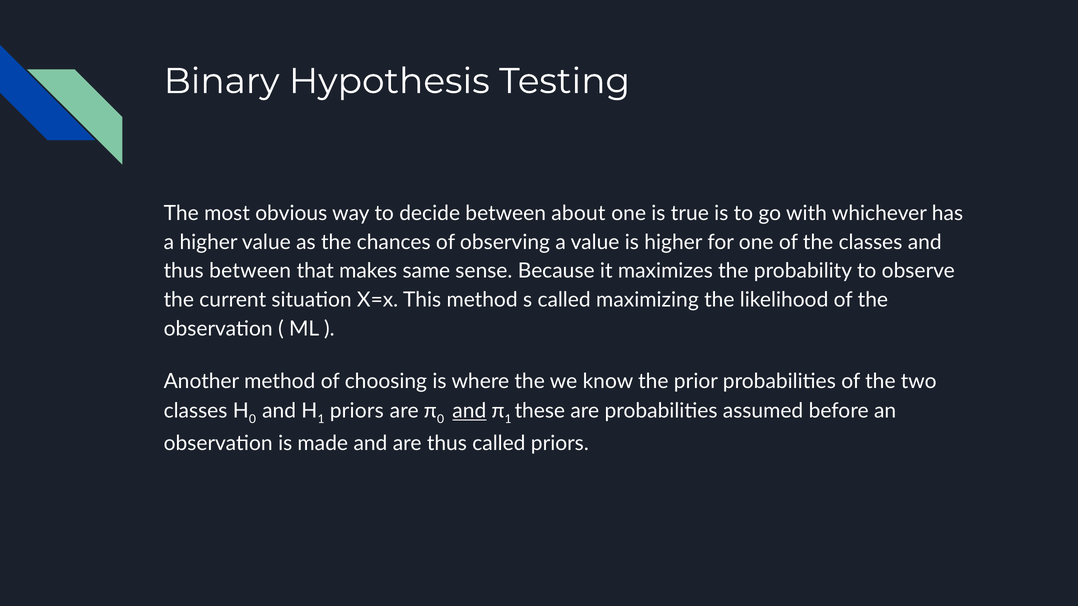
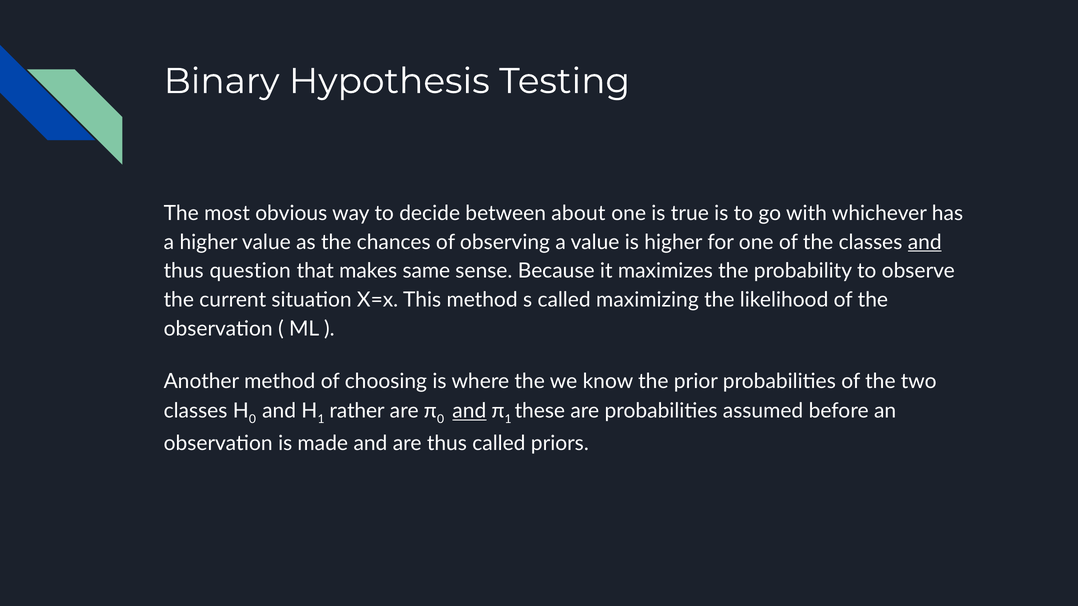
and underline: none -> present (925, 242)
thus between: between -> question (250, 271)
priors: priors -> rather (357, 411)
